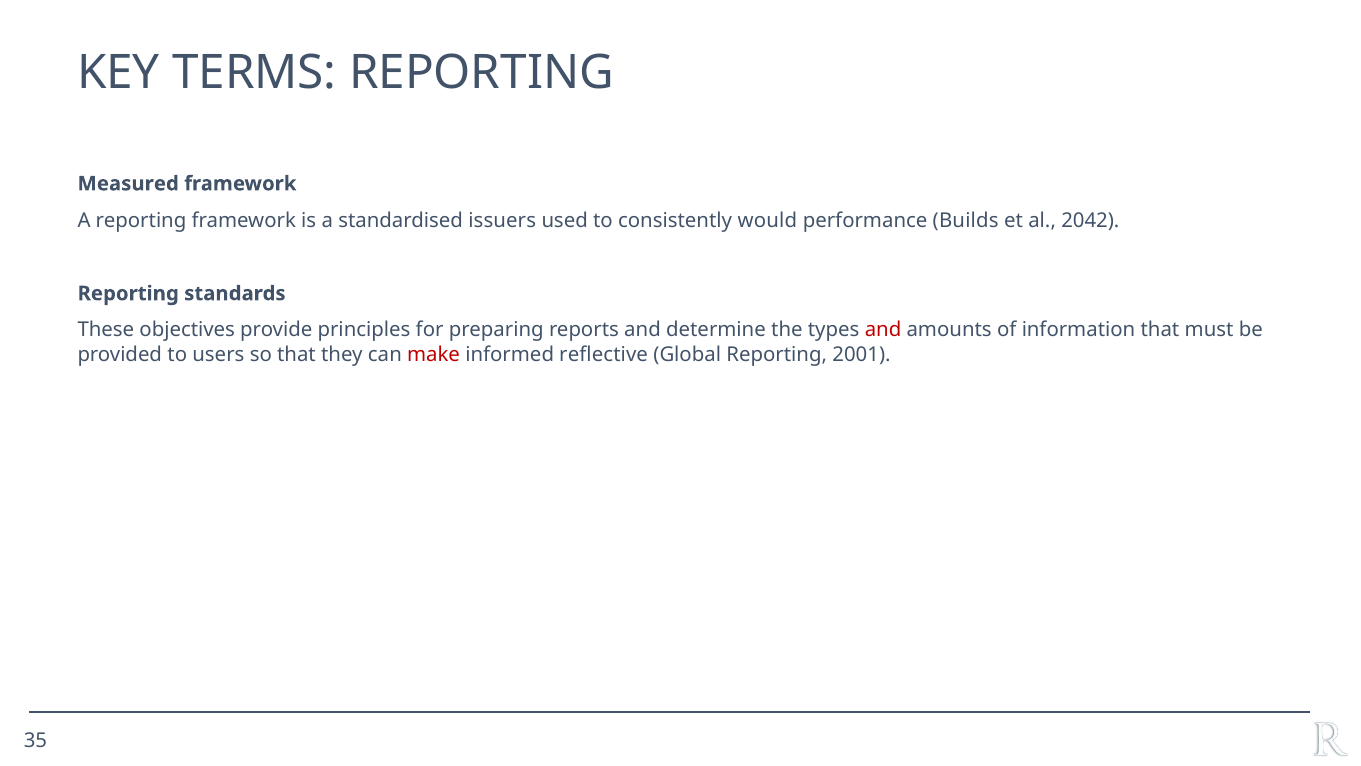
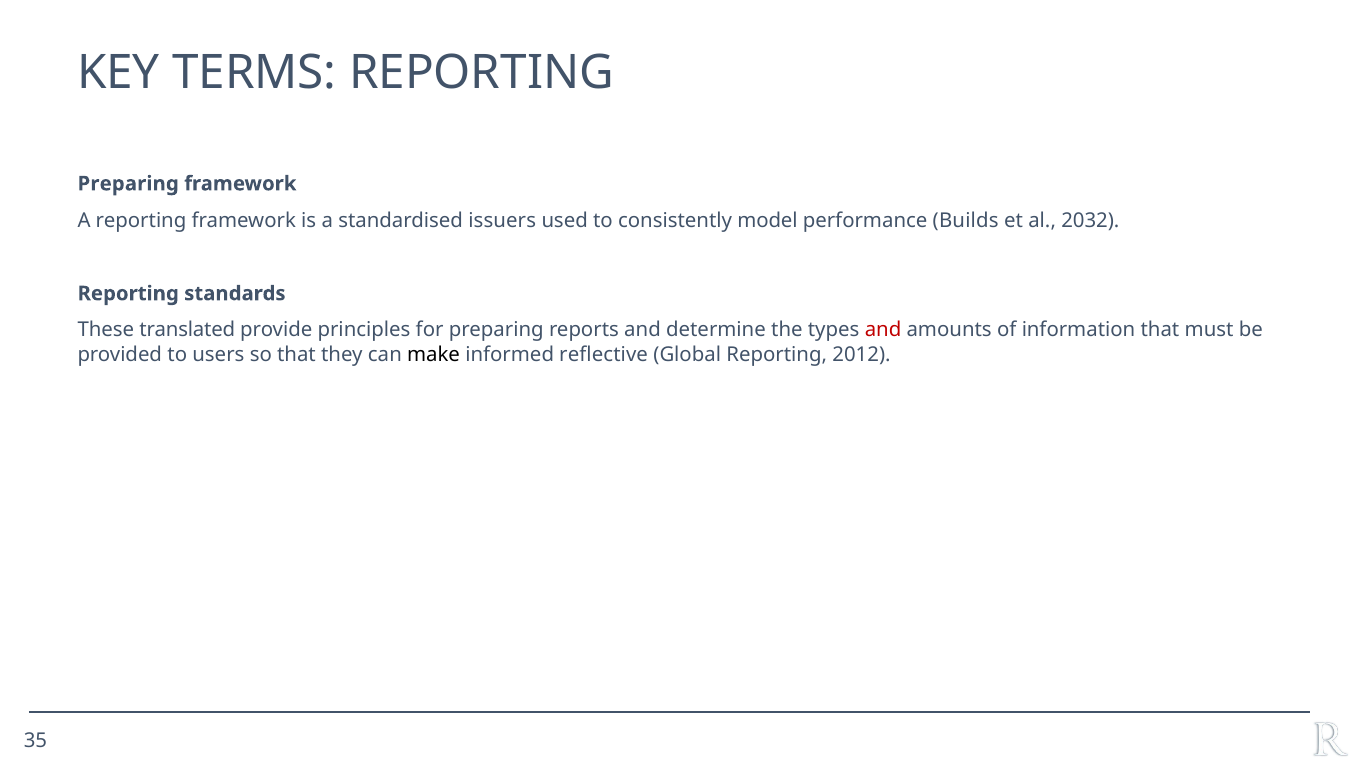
Measured: Measured -> Preparing (128, 184)
would: would -> model (768, 220)
2042: 2042 -> 2032 (1090, 220)
objectives: objectives -> translated (187, 330)
make colour: red -> black (433, 354)
2001: 2001 -> 2012 (861, 354)
